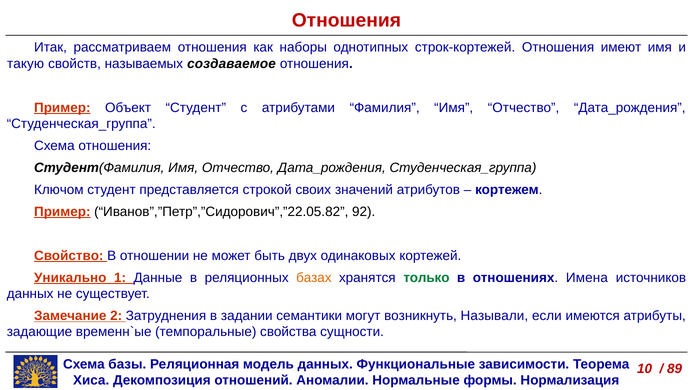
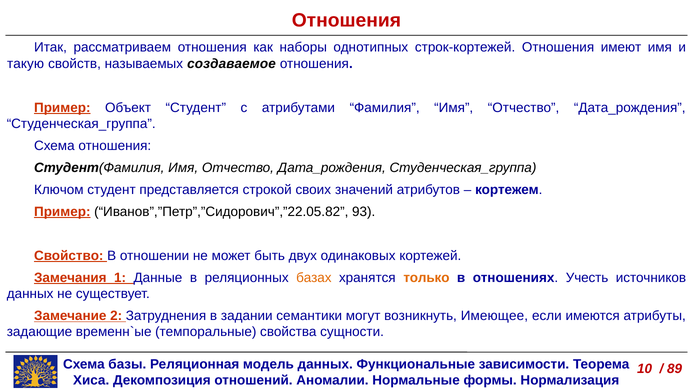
92: 92 -> 93 (364, 212)
Уникально: Уникально -> Замечания (70, 277)
только colour: green -> orange (426, 277)
Имена: Имена -> Учесть (587, 277)
Называли: Называли -> Имеющее (494, 316)
